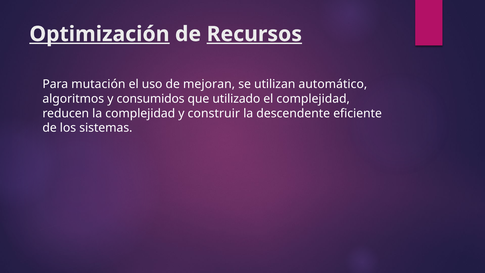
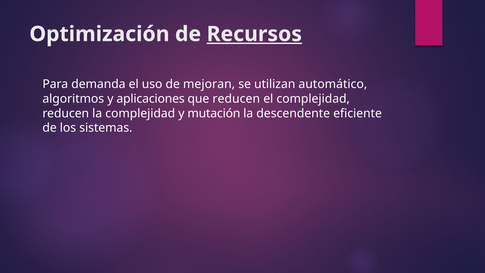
Optimización underline: present -> none (99, 34)
mutación: mutación -> demanda (98, 84)
consumidos: consumidos -> aplicaciones (151, 99)
que utilizado: utilizado -> reducen (236, 99)
construir: construir -> mutación (214, 113)
